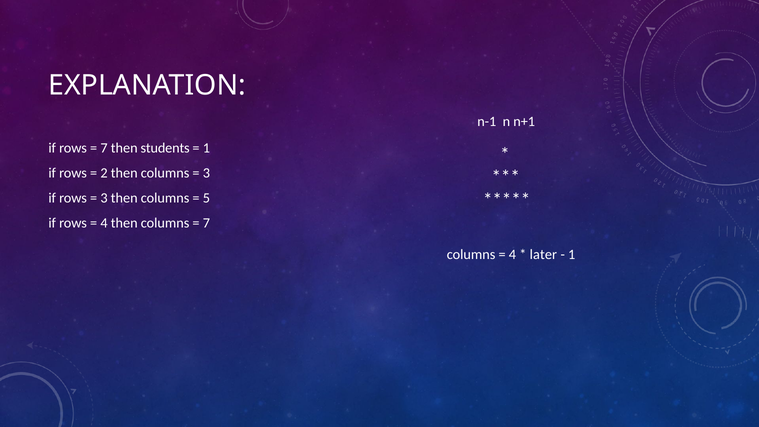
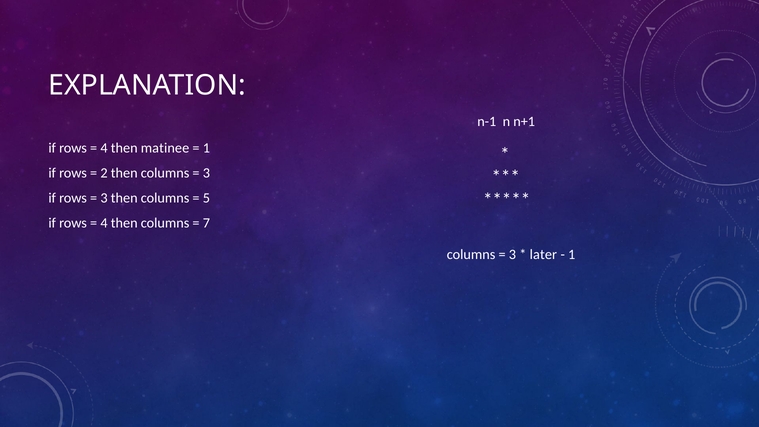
7: 7 -> 4 (104, 148)
students: students -> matinee (165, 148)
4: 4 -> 3 (512, 255)
